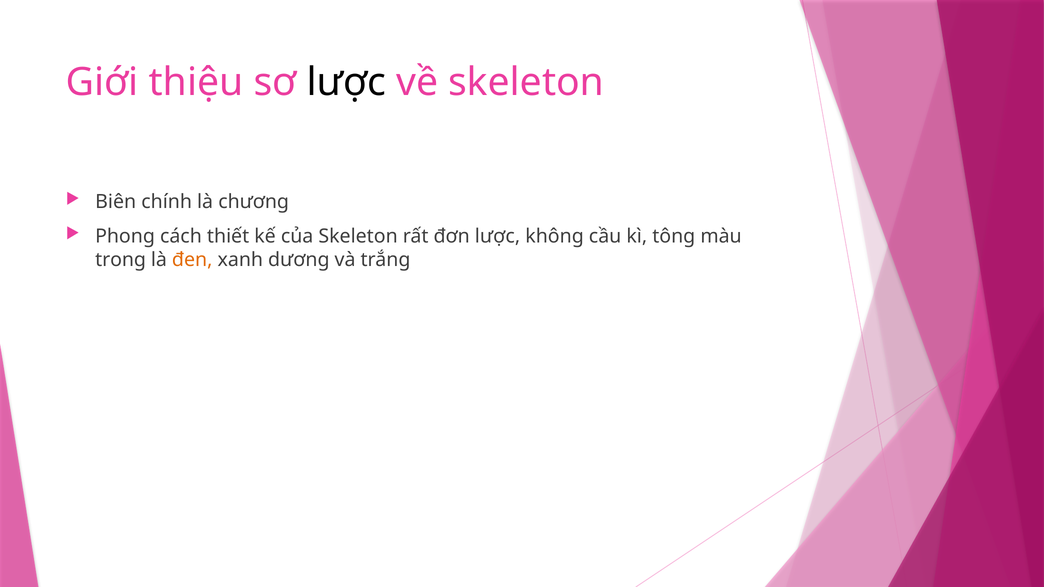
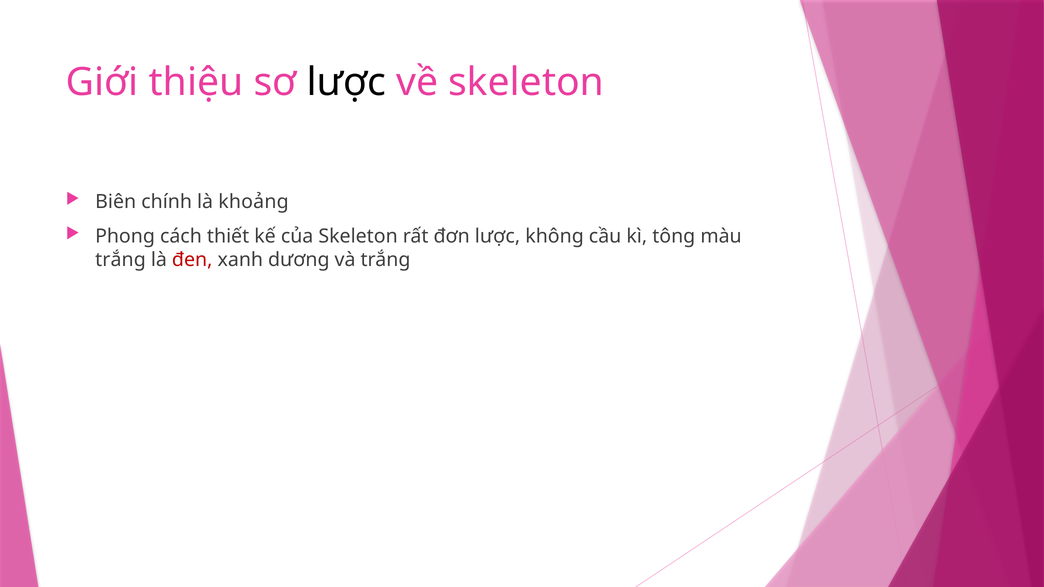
chương: chương -> khoảng (254, 202)
trong: trong -> trắng (120, 260)
đen colour: orange -> red (192, 260)
